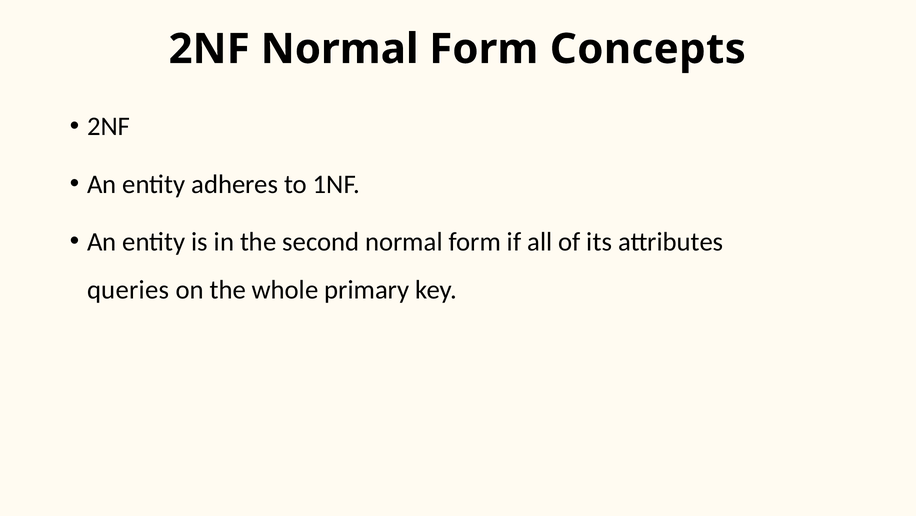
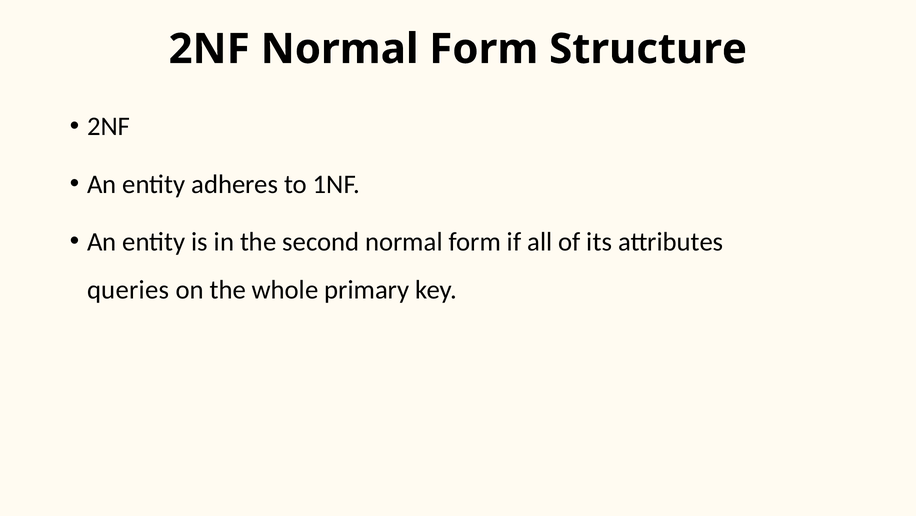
Concepts: Concepts -> Structure (648, 49)
